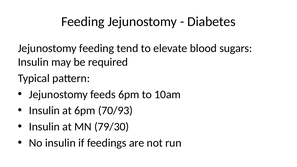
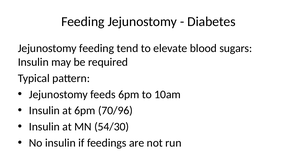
70/93: 70/93 -> 70/96 (115, 111)
79/30: 79/30 -> 54/30 (112, 127)
